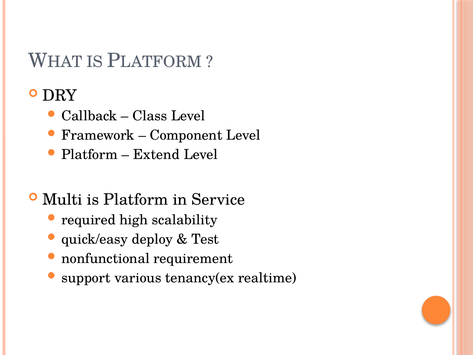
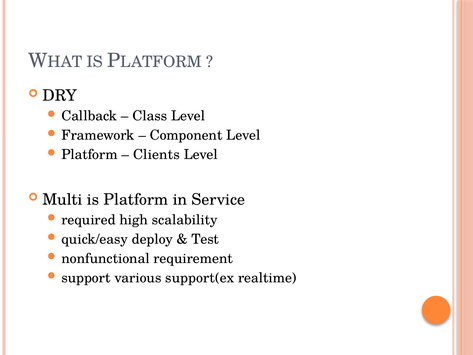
Extend: Extend -> Clients (156, 155)
tenancy(ex: tenancy(ex -> support(ex (200, 278)
